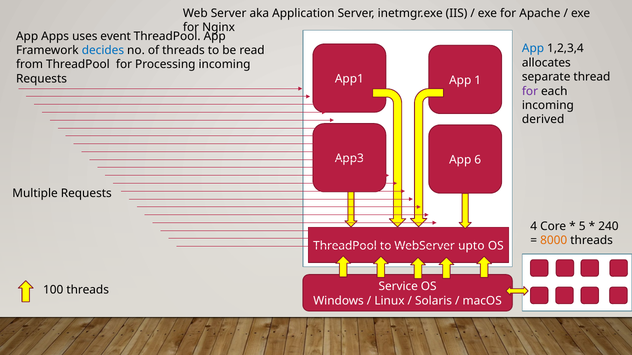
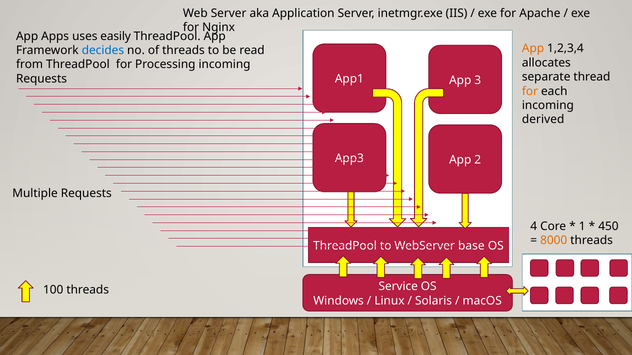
event: event -> easily (116, 36)
App colour: blue -> orange (533, 49)
1: 1 -> 3 (478, 80)
for colour: purple -> orange (530, 91)
6: 6 -> 2 (478, 160)
5: 5 -> 1 (582, 226)
240: 240 -> 450 (608, 226)
upto: upto -> base (471, 246)
